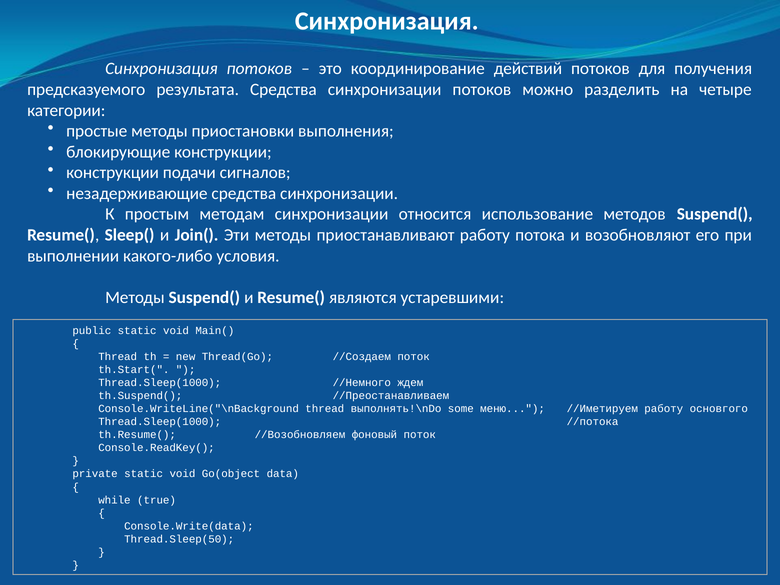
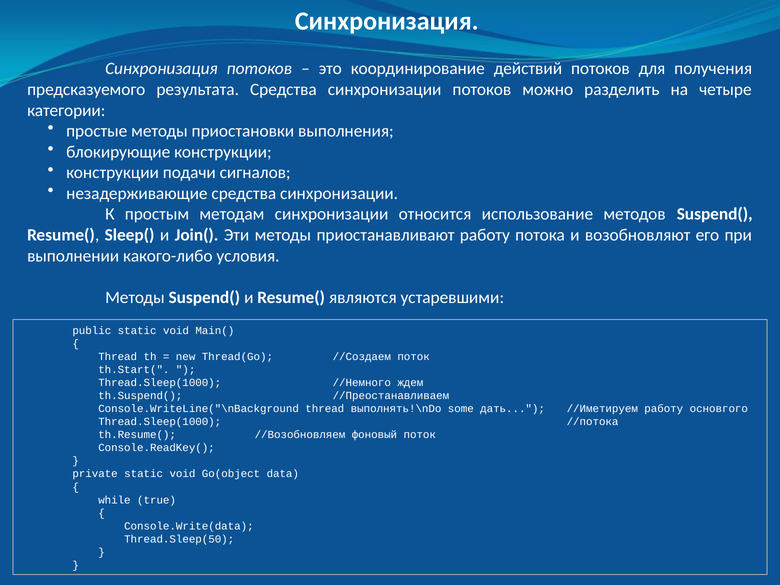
меню: меню -> дать (513, 409)
